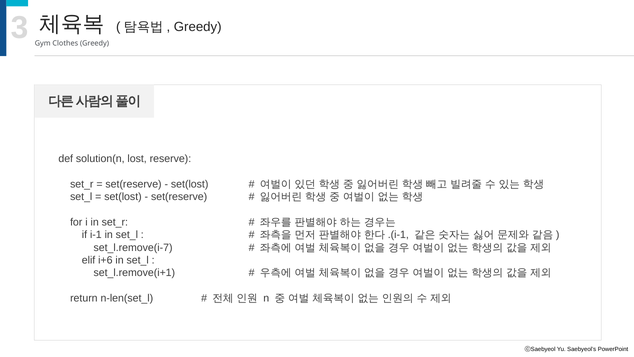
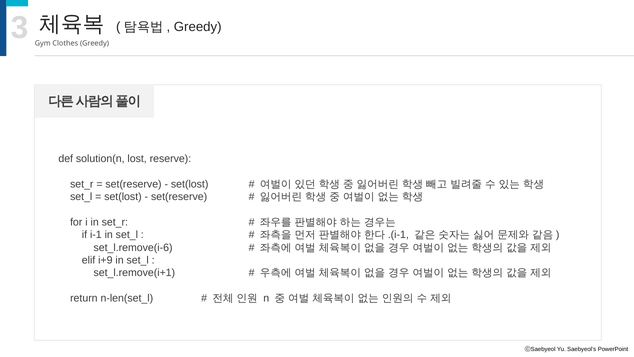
set_l.remove(i-7: set_l.remove(i-7 -> set_l.remove(i-6 (133, 247)
i+6: i+6 -> i+9 (105, 260)
